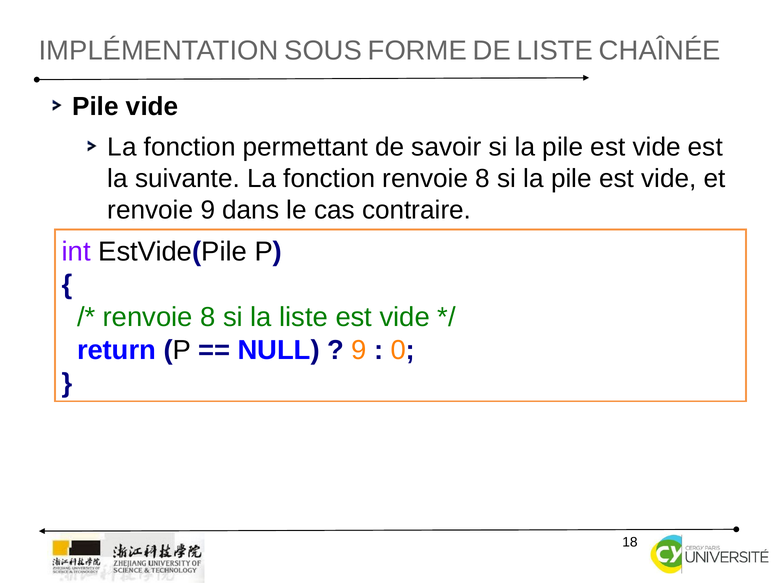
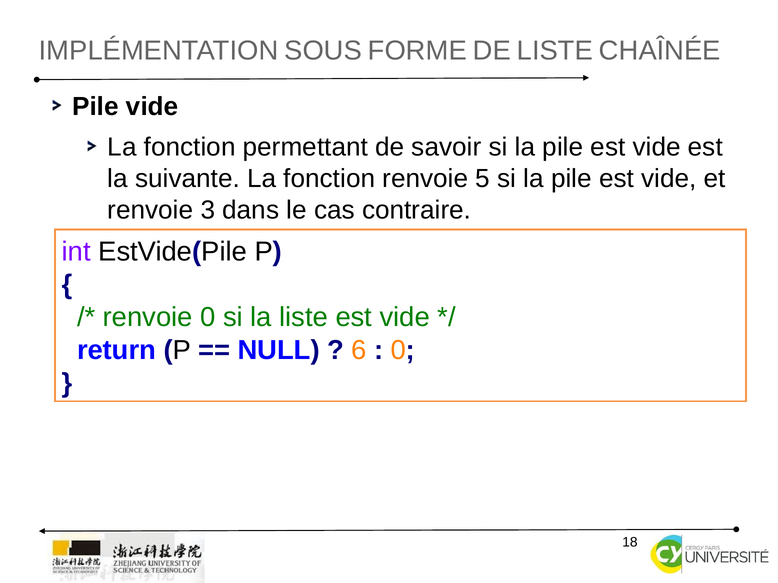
fonction renvoie 8: 8 -> 5 (483, 179)
renvoie 9: 9 -> 3 (208, 210)
8: 8 -> 0 (208, 318)
9: 9 -> 6 (359, 351)
